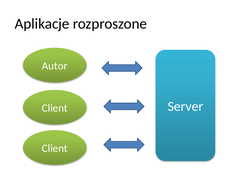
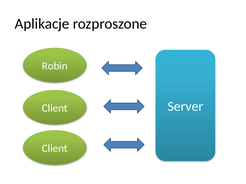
Autor: Autor -> Robin (55, 66)
